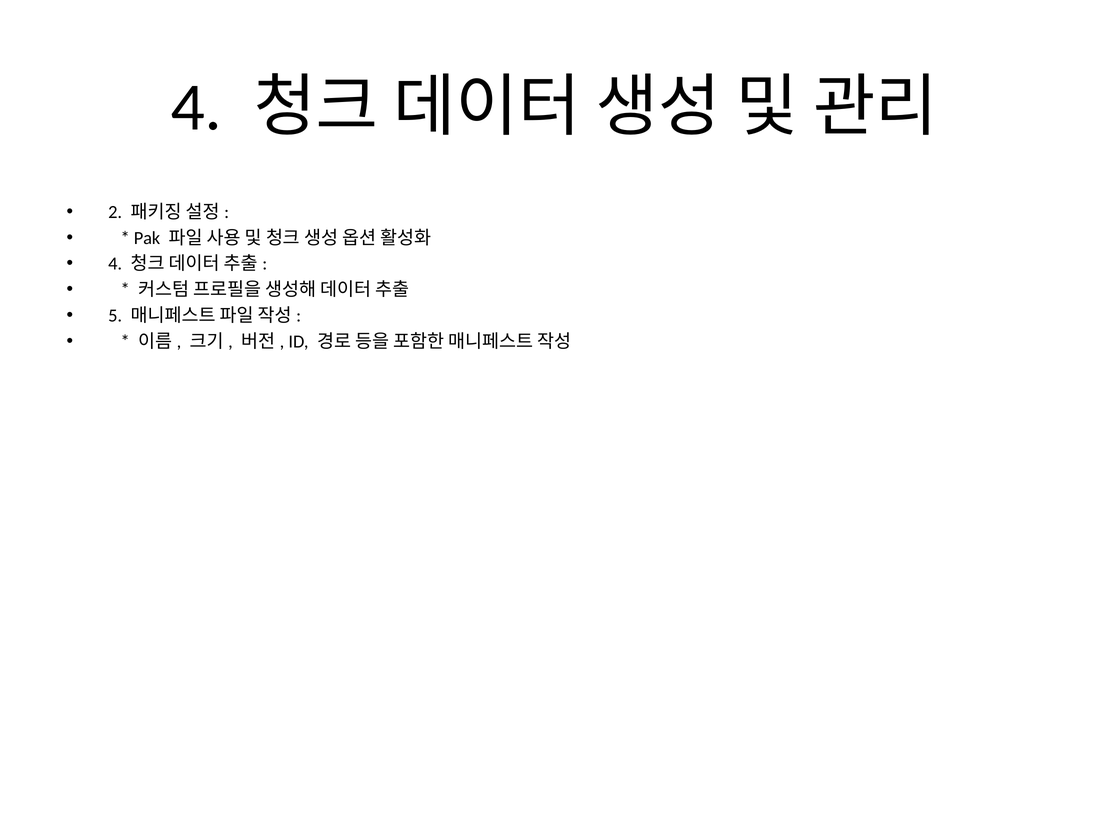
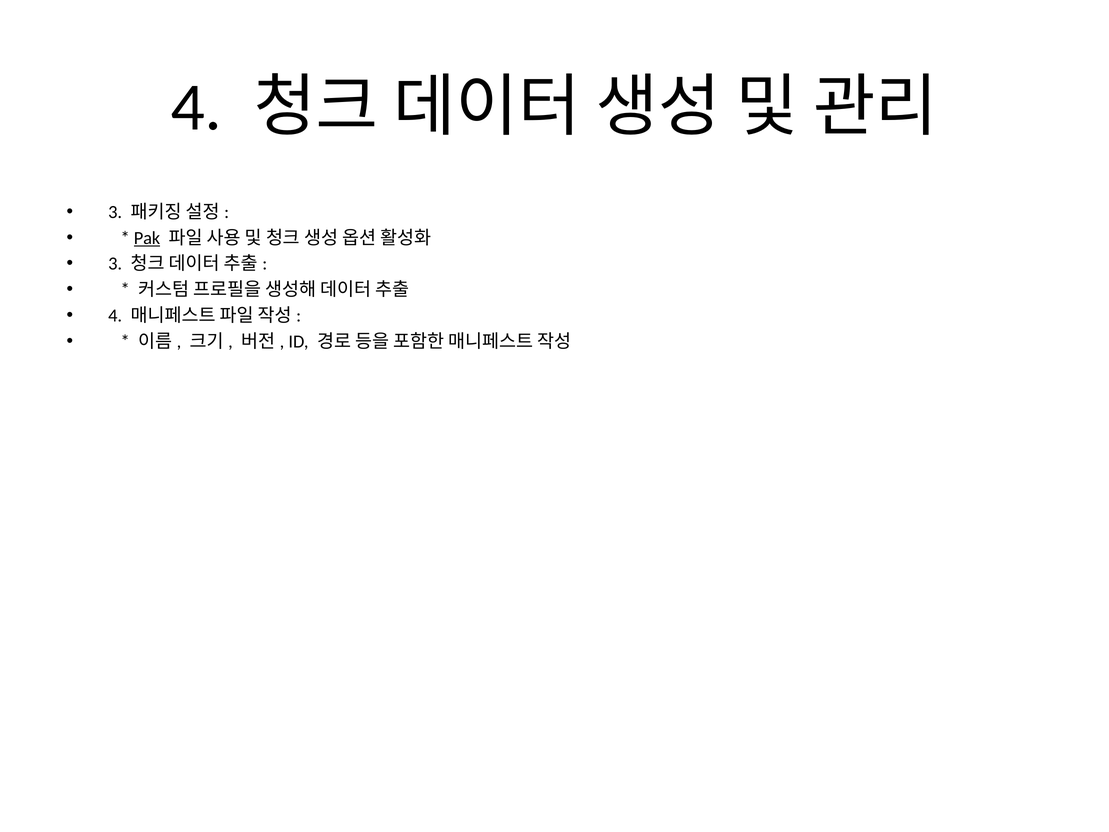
2: 2 -> 3 (115, 212)
Pak underline: none -> present (147, 238)
4: 4 -> 3 (115, 264)
5: 5 -> 4 (115, 316)
